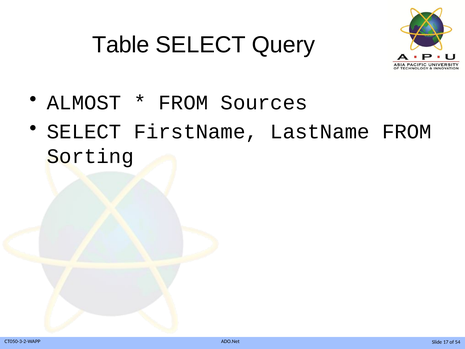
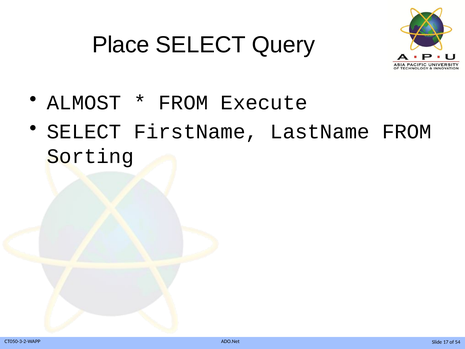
Table: Table -> Place (121, 45)
Sources: Sources -> Execute (264, 102)
